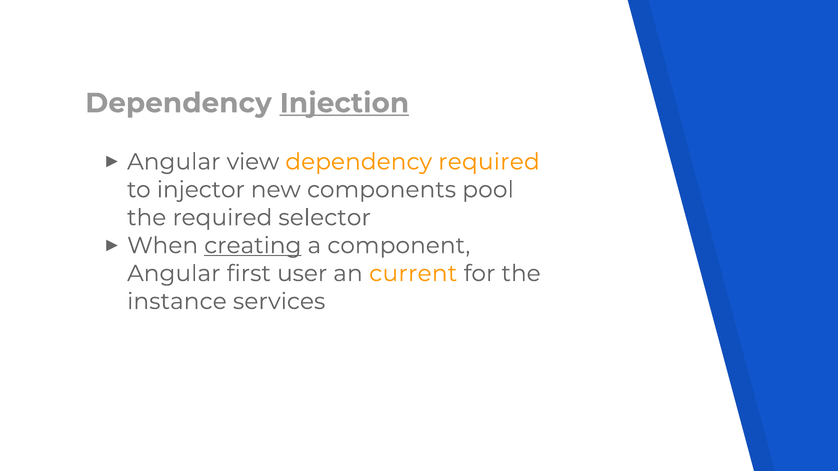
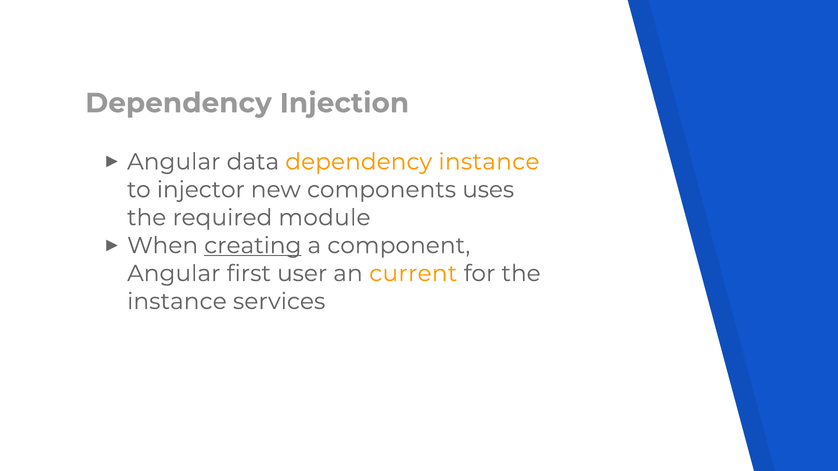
Injection underline: present -> none (344, 103)
view: view -> data (253, 162)
dependency required: required -> instance (489, 162)
pool: pool -> uses (488, 190)
selector: selector -> module (324, 218)
